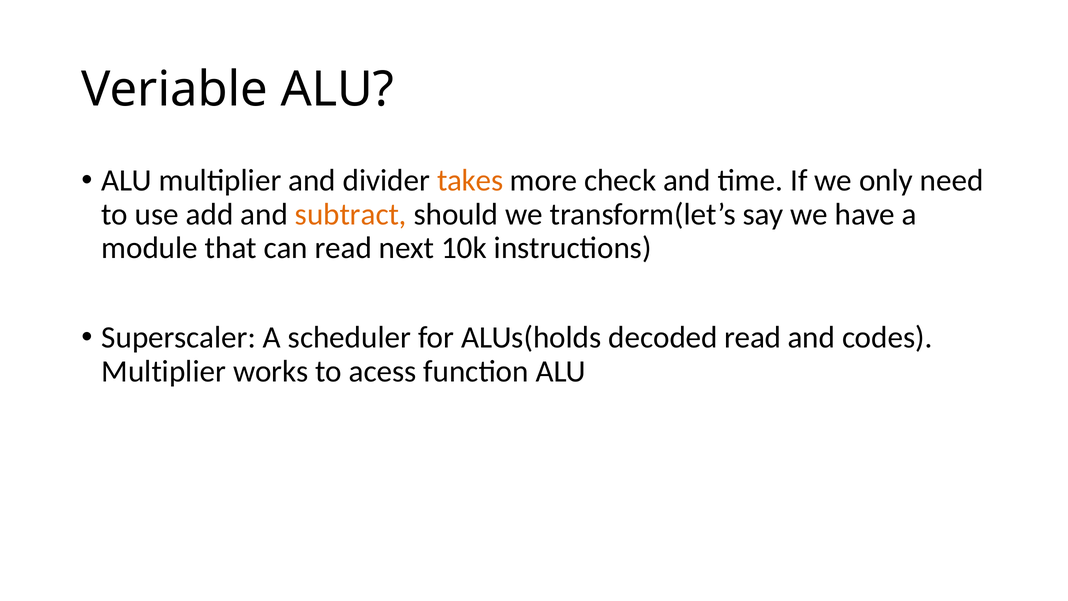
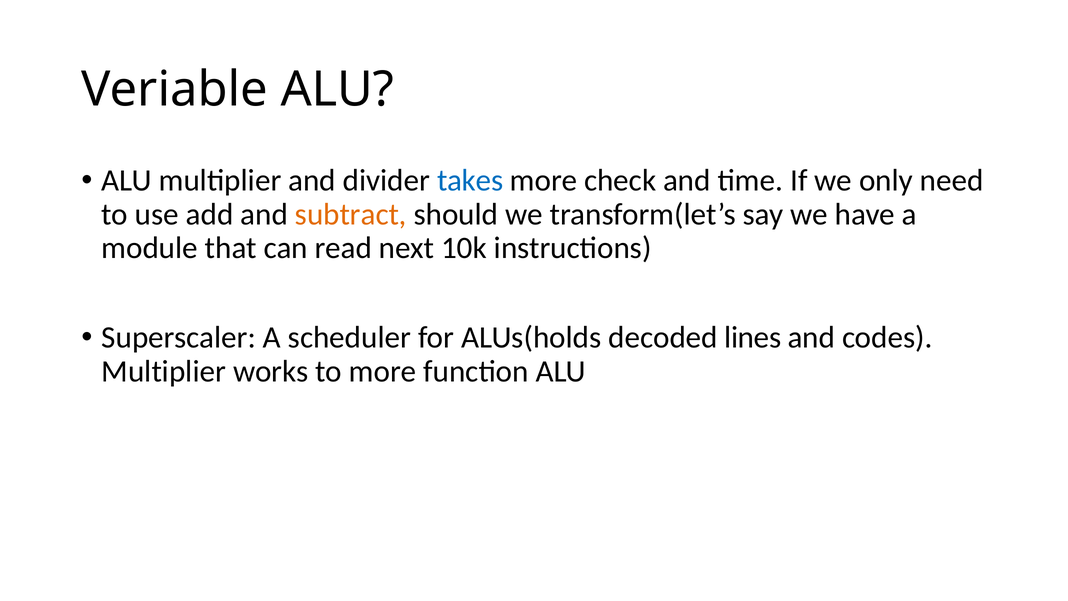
takes colour: orange -> blue (470, 181)
decoded read: read -> lines (753, 337)
to acess: acess -> more (383, 371)
